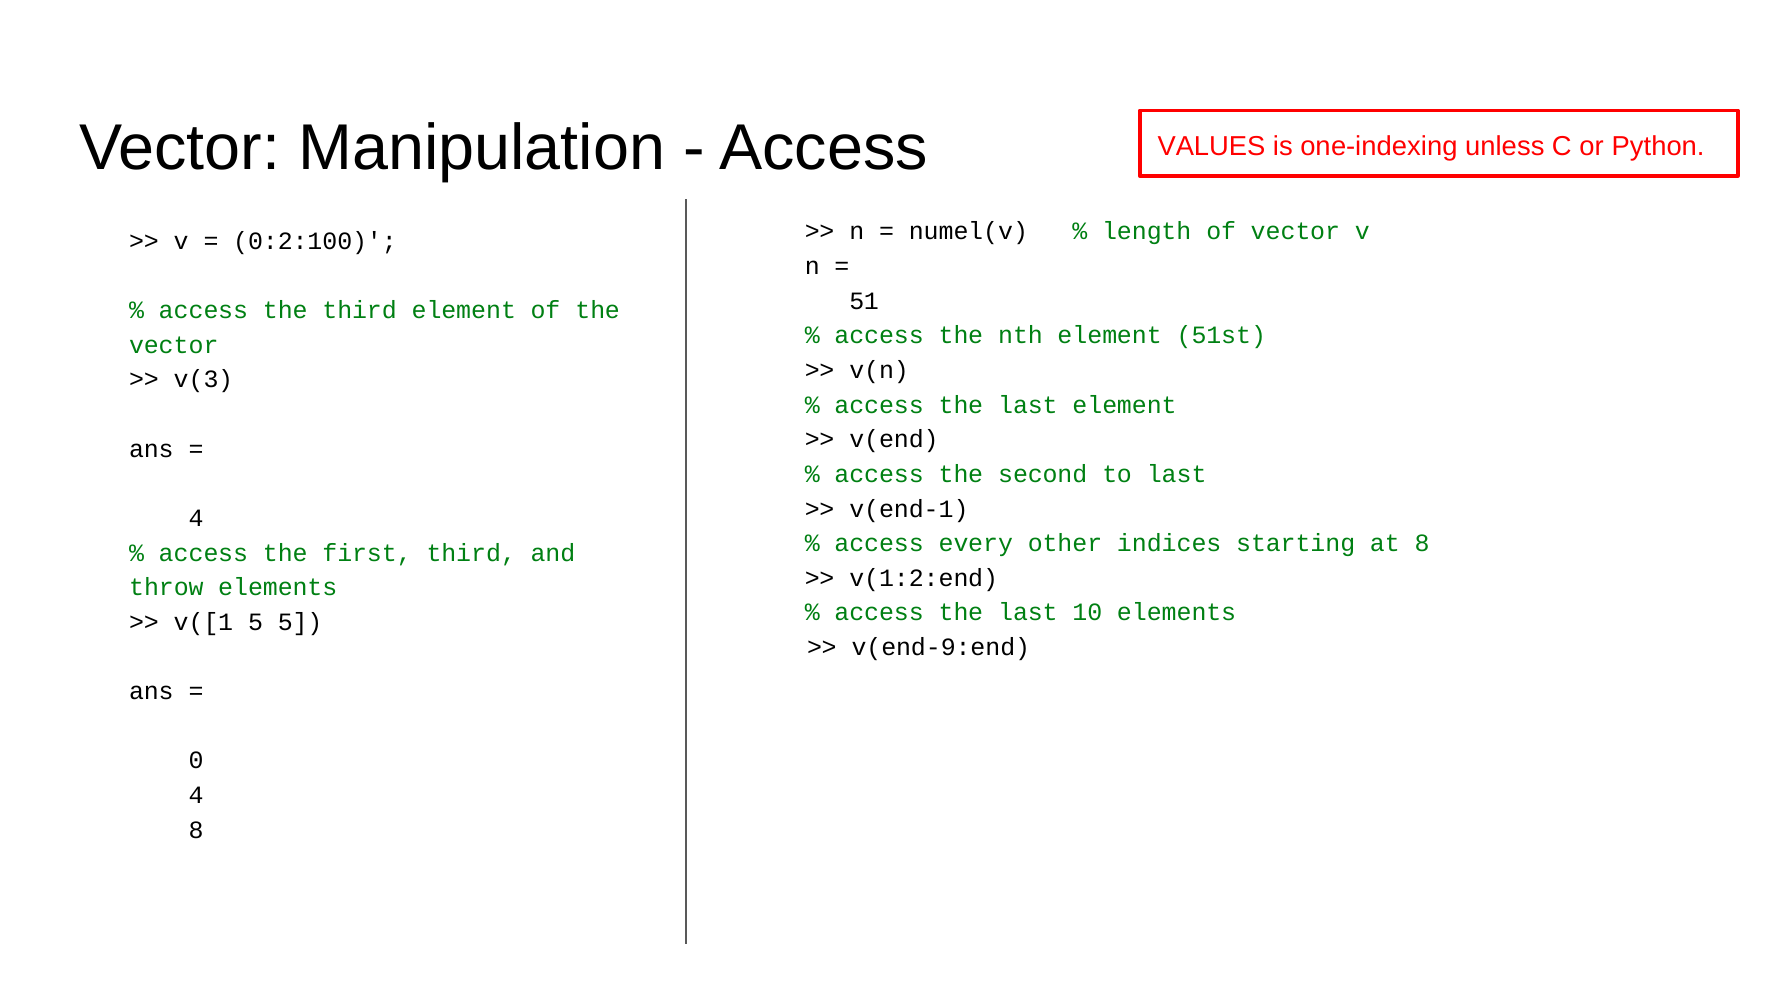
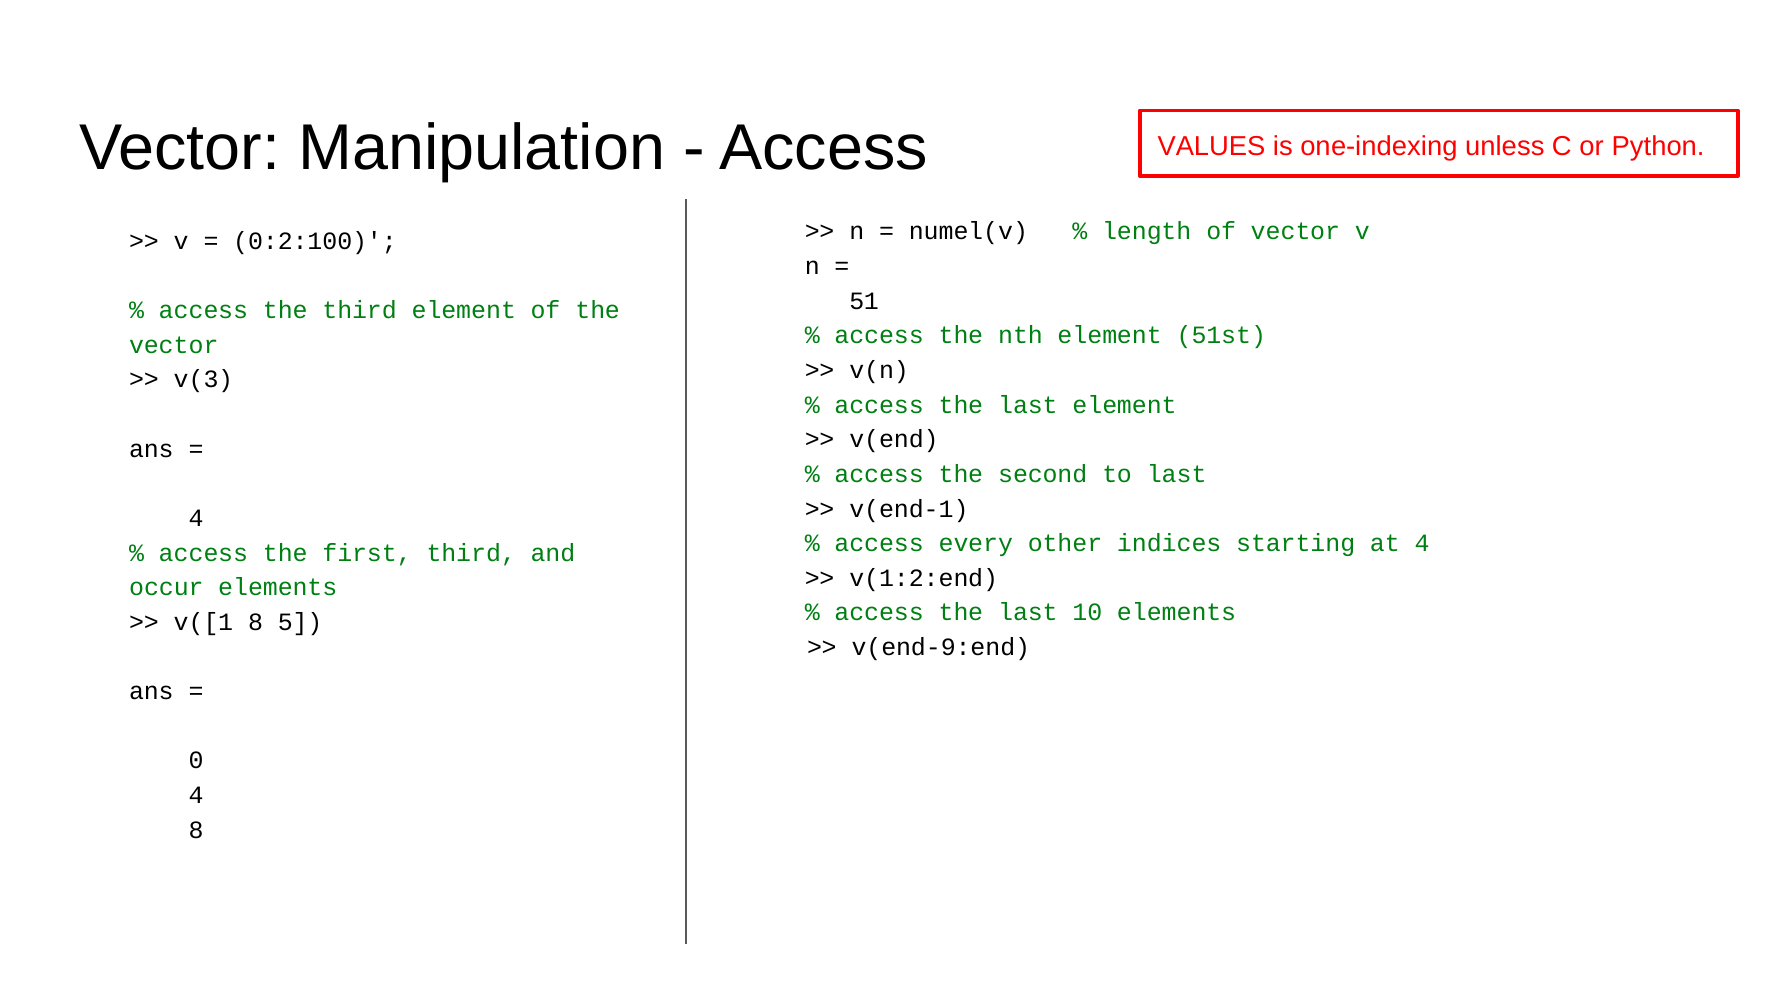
at 8: 8 -> 4 (1422, 543)
throw: throw -> occur (166, 588)
v([1 5: 5 -> 8 (256, 622)
